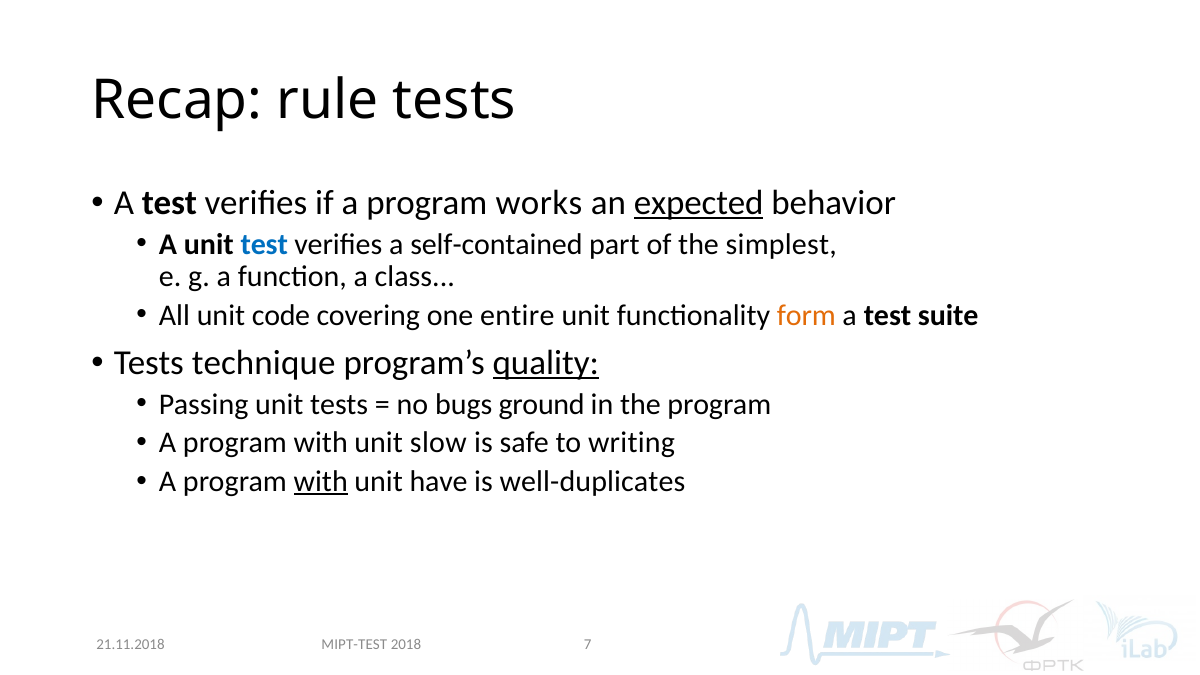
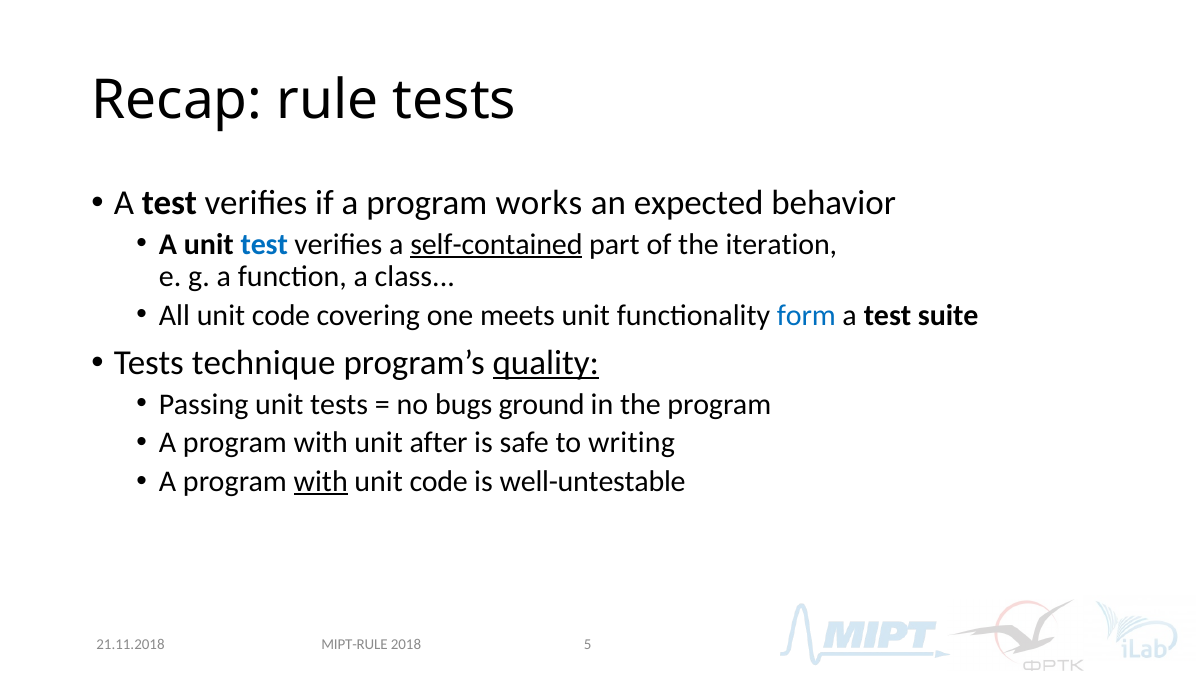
expected underline: present -> none (699, 203)
self-contained underline: none -> present (496, 244)
simplest: simplest -> iteration (781, 244)
entire: entire -> meets (518, 315)
form colour: orange -> blue (806, 315)
slow: slow -> after (439, 443)
have: have -> code (439, 481)
well-duplicates: well-duplicates -> well-untestable (593, 481)
MIPT-TEST: MIPT-TEST -> MIPT-RULE (354, 644)
7: 7 -> 5 (588, 644)
